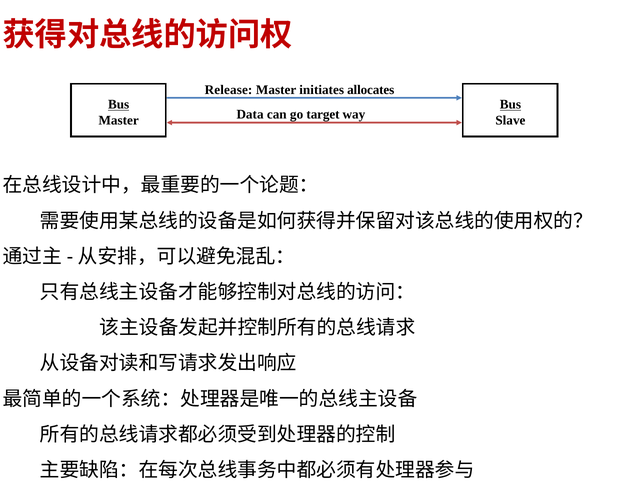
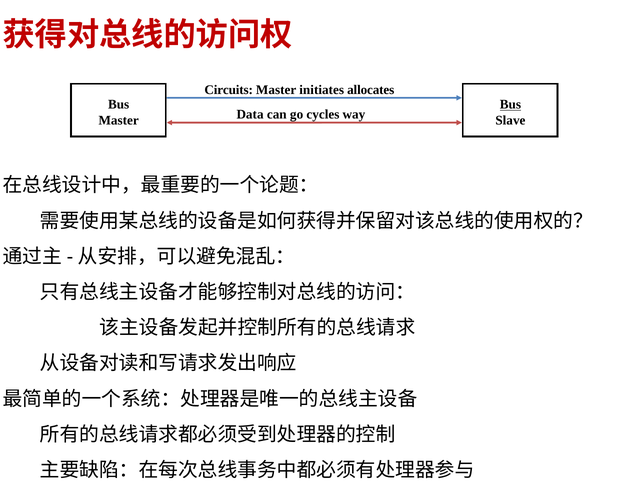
Release: Release -> Circuits (229, 90)
Bus underline: present -> none (119, 105)
target: target -> cycles (323, 114)
